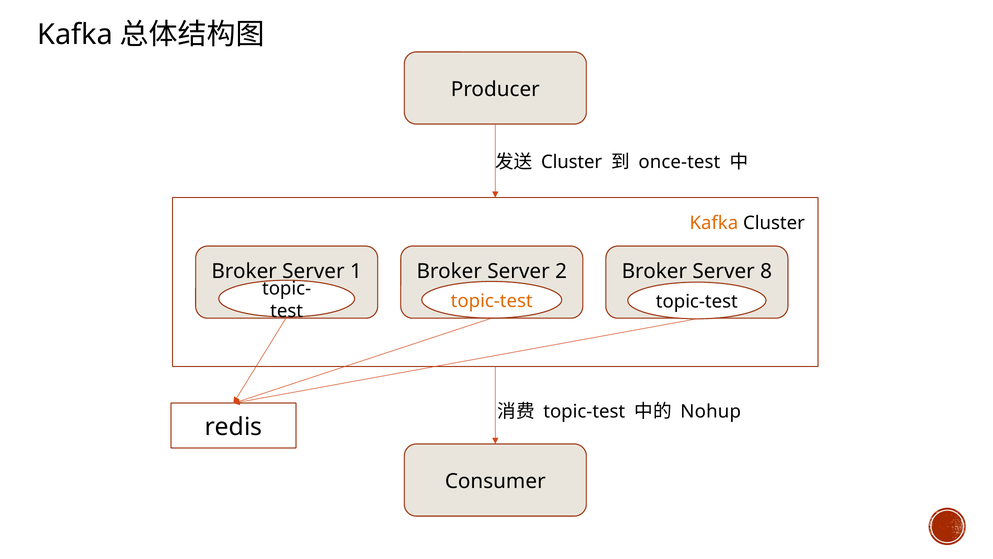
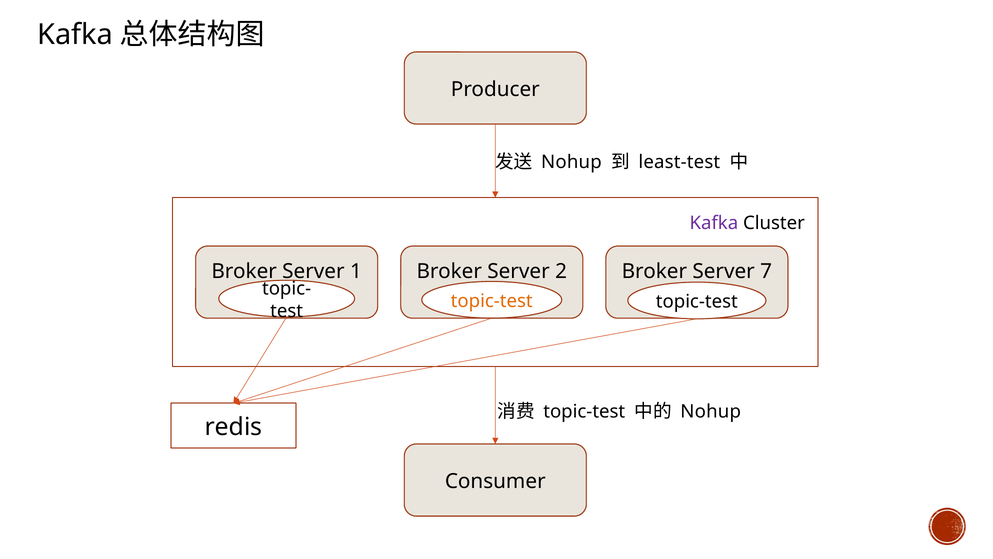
Cluster: Cluster -> Nohup (571, 162)
once-test: once-test -> least-test (679, 162)
Kafka colour: orange -> purple (714, 223)
8: 8 -> 7 (766, 271)
